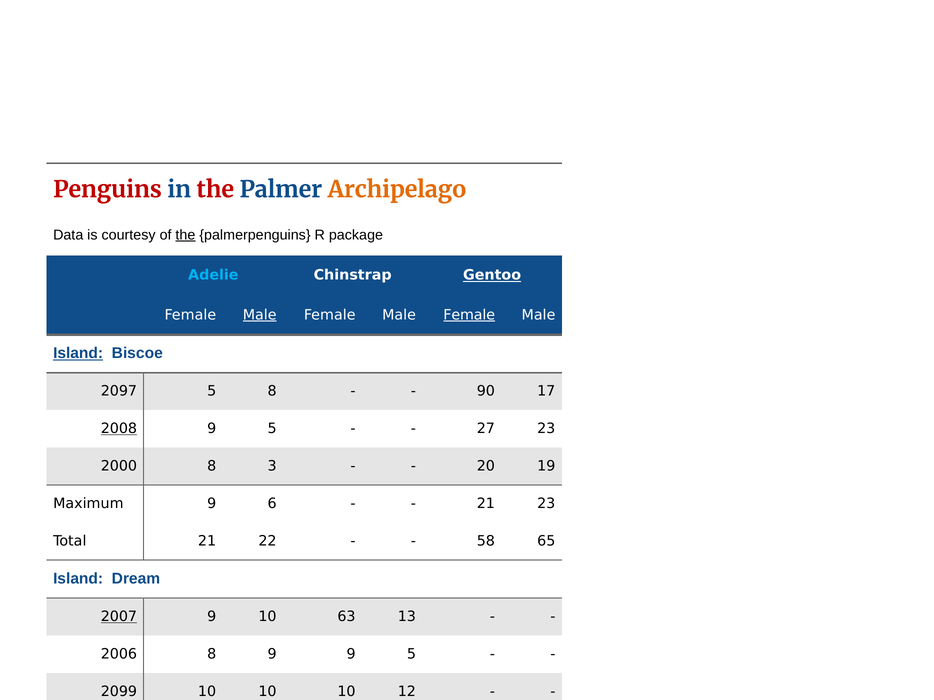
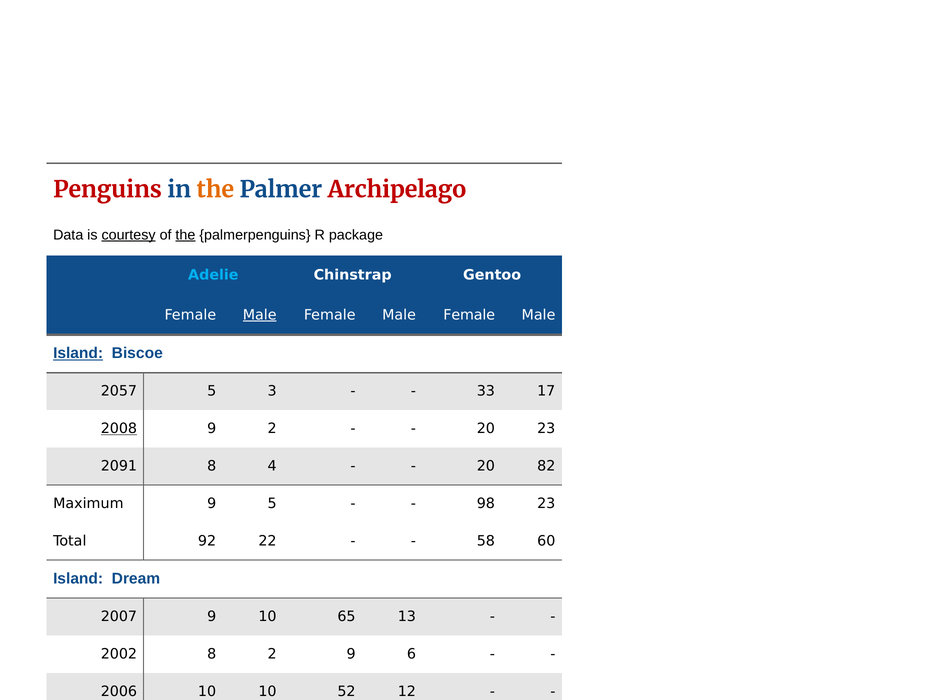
the colour: red -> orange (215, 190)
Archipelago colour: orange -> red (397, 190)
courtesy underline: none -> present (129, 235)
Gentoo underline: present -> none (492, 275)
Female underline: present -> none (469, 315)
2097: 2097 -> 2057 (119, 392)
5 8: 8 -> 3 (272, 392)
90: 90 -> 33 (486, 392)
5: 5 -> 2 (272, 429)
27: 27 -> 20 (486, 429)
2000: 2000 -> 2091 (119, 466)
3: 3 -> 4 (272, 466)
19: 19 -> 82 (546, 466)
9 6: 6 -> 5 (272, 504)
21: 21 -> 98 (486, 504)
Total 21: 21 -> 92 (207, 541)
65: 65 -> 60 (546, 541)
2007 underline: present -> none (119, 617)
63: 63 -> 65 (346, 617)
2006: 2006 -> 2002 (119, 654)
8 9: 9 -> 2 (272, 654)
5: 5 -> 6 (411, 654)
2099: 2099 -> 2006 (119, 692)
10 10 10: 10 -> 52 (346, 692)
